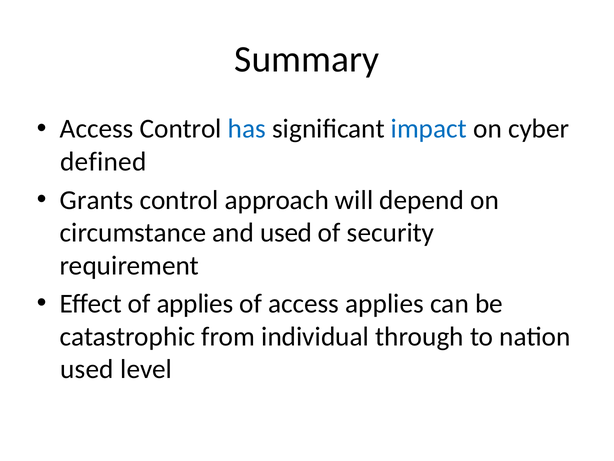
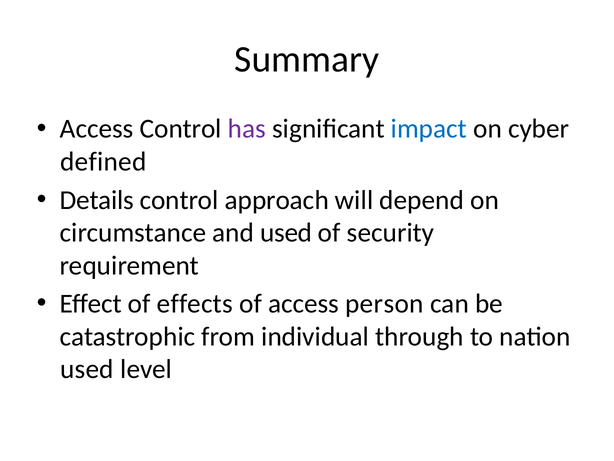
has colour: blue -> purple (247, 129)
Grants: Grants -> Details (97, 200)
of applies: applies -> effects (195, 304)
access applies: applies -> person (384, 304)
